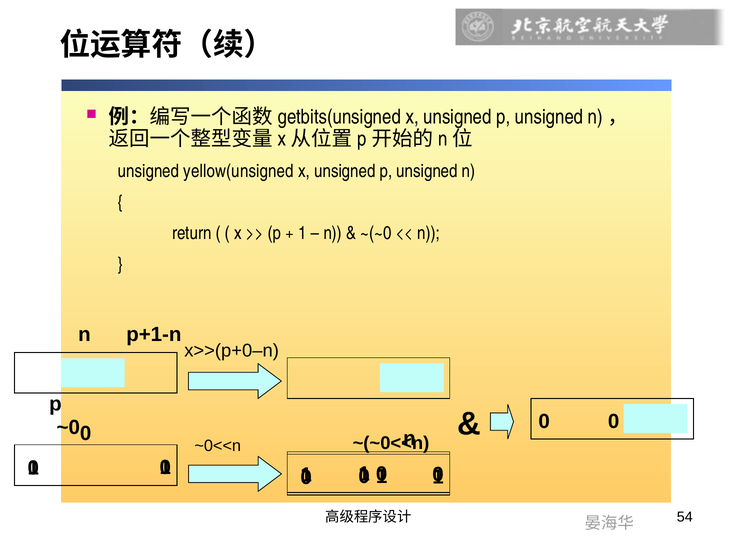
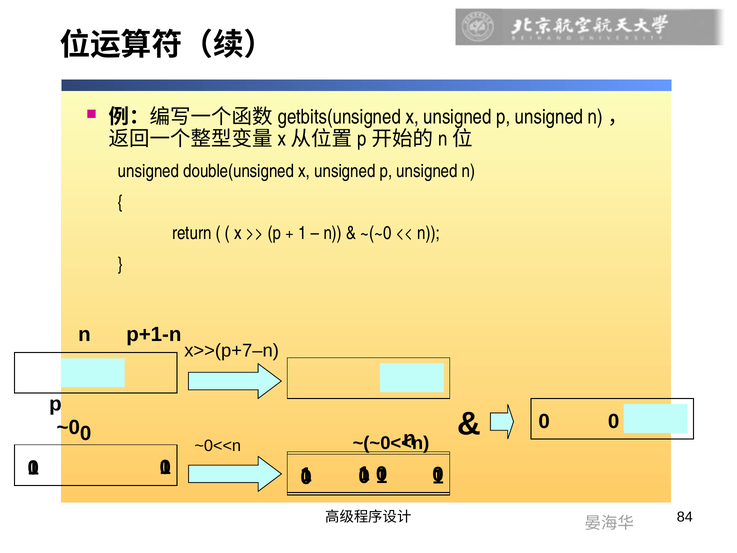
yellow(unsigned: yellow(unsigned -> double(unsigned (239, 171)
x>>(p+0–n: x>>(p+0–n -> x>>(p+7–n (232, 350)
54: 54 -> 84 (685, 517)
